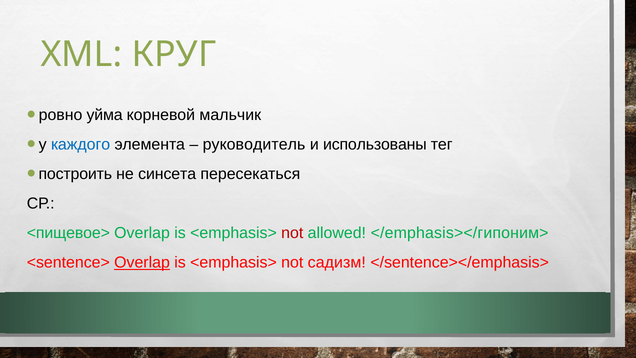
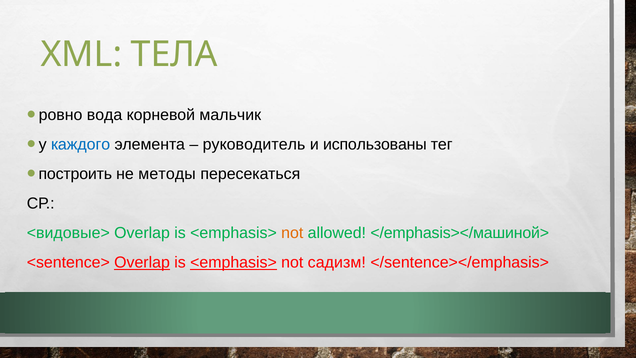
КРУГ: КРУГ -> ТЕЛА (174, 55)
уйма: уйма -> вода (105, 115)
синсета: синсета -> методы (167, 174)
<пищевое>: <пищевое> -> <видовые> (68, 233)
not colour: red -> orange (292, 233)
</emphasis></гипоним>: </emphasis></гипоним> -> </emphasis></машиной> (460, 233)
<emphasis> underline: none -> present (233, 263)
